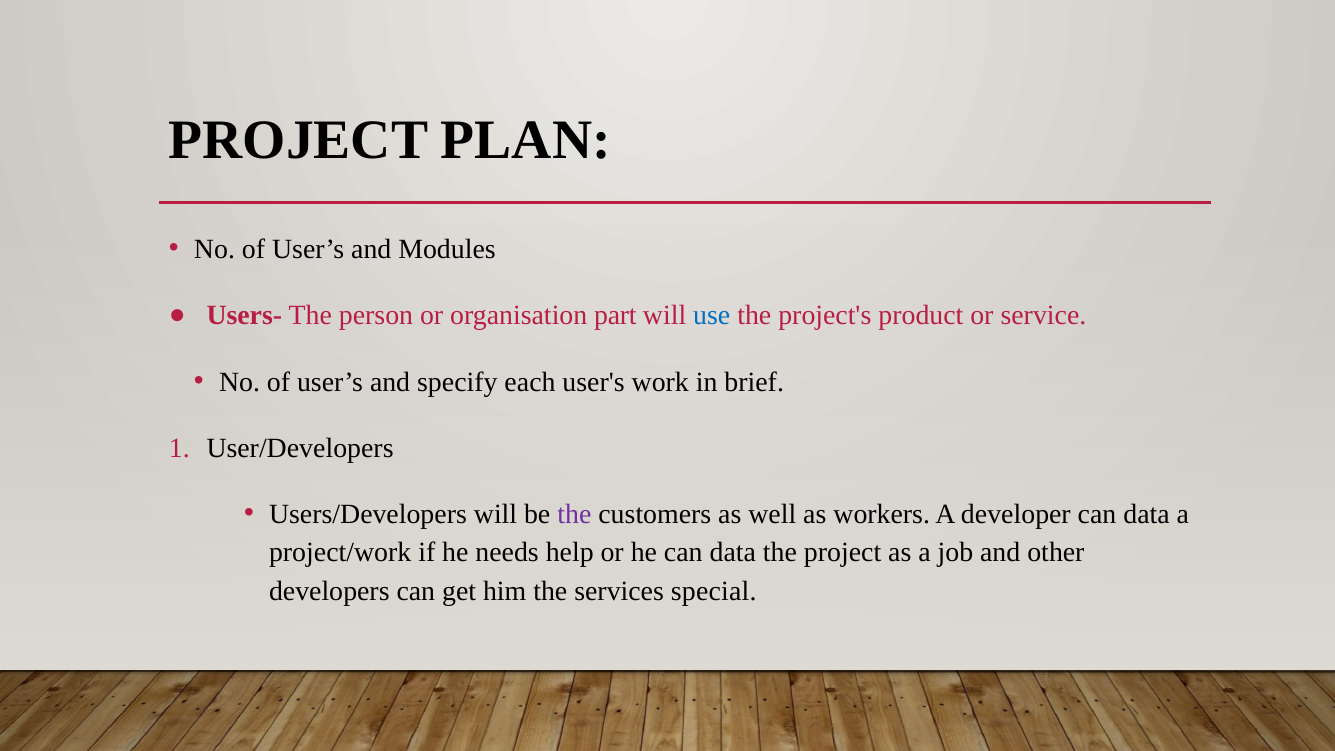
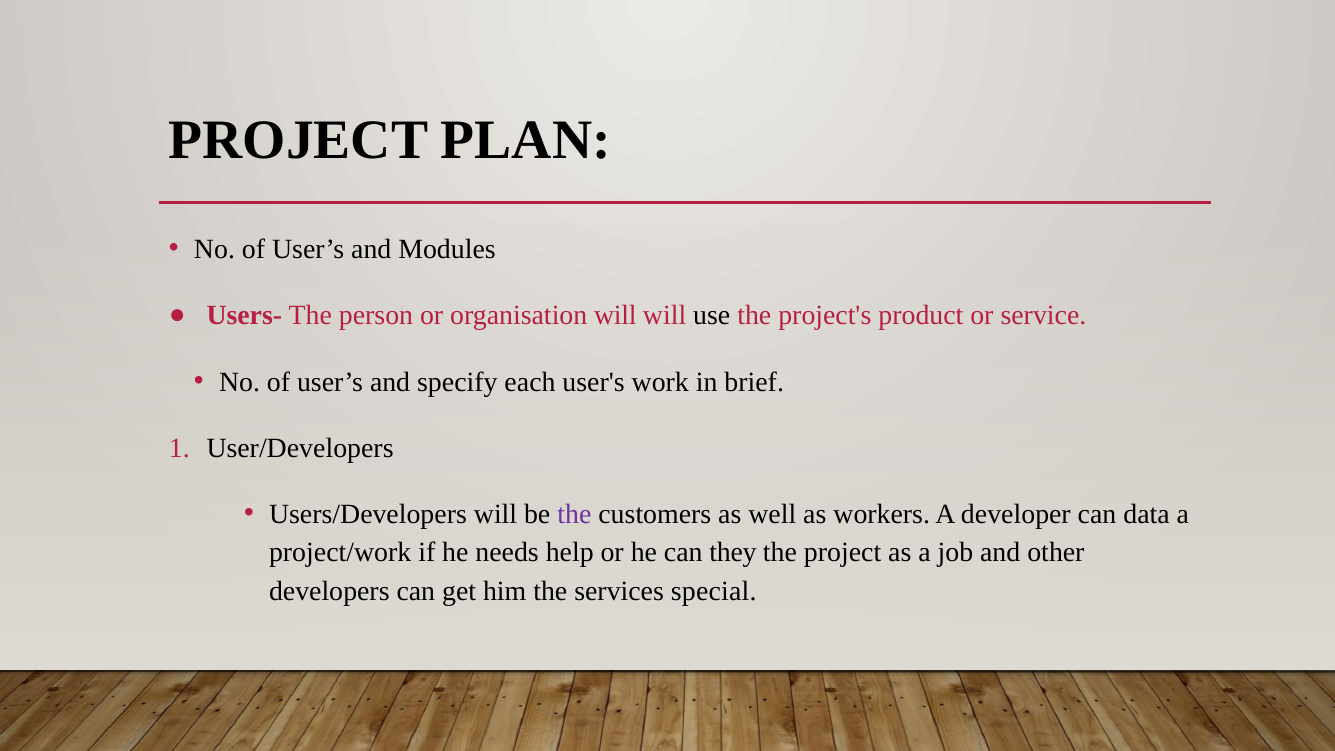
organisation part: part -> will (615, 316)
use colour: blue -> black (712, 316)
he can data: data -> they (733, 553)
